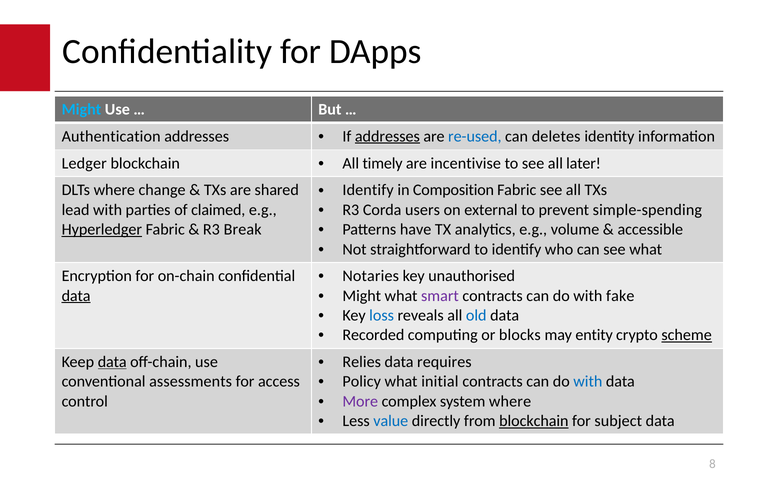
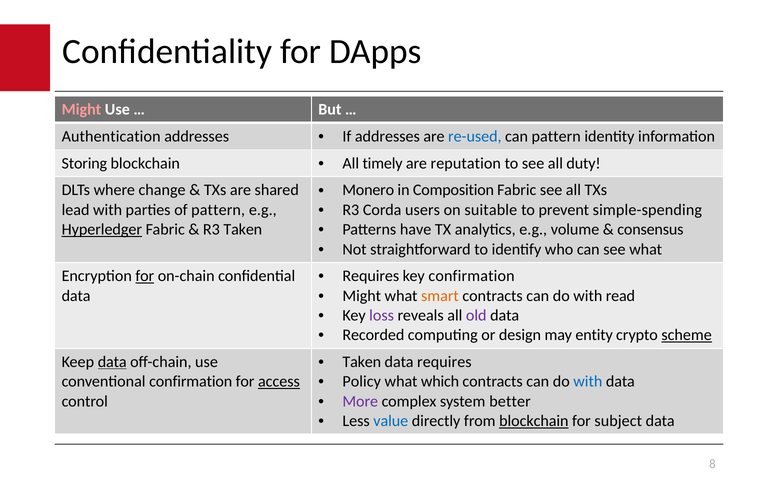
Might colour: light blue -> pink (81, 109)
addresses underline: present -> none (387, 136)
can deletes: deletes -> pattern (556, 136)
Ledger: Ledger -> Storing (84, 163)
incentivise: incentivise -> reputation (466, 163)
later: later -> duty (584, 163)
Identify: Identify -> Monero (368, 190)
external: external -> suitable (491, 210)
of claimed: claimed -> pattern (218, 210)
accessible: accessible -> consensus (650, 229)
R3 Break: Break -> Taken (243, 229)
Notaries: Notaries -> Requires (371, 276)
key unauthorised: unauthorised -> confirmation (472, 276)
for underline: none -> present (145, 276)
smart colour: purple -> orange (440, 295)
fake: fake -> read (620, 295)
data underline: present -> none (76, 295)
loss colour: blue -> purple (382, 315)
old colour: blue -> purple (476, 315)
blocks: blocks -> design (520, 335)
Relies: Relies -> Taken (362, 361)
initial: initial -> which (440, 381)
conventional assessments: assessments -> confirmation (191, 381)
access underline: none -> present (279, 381)
system where: where -> better (510, 401)
